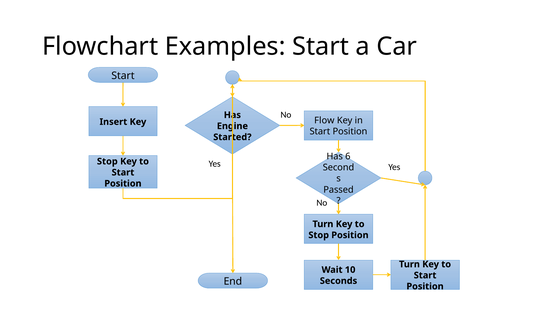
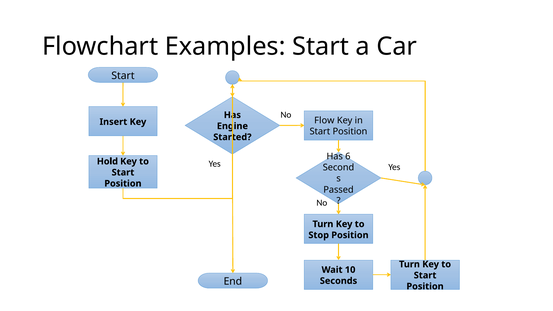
Stop: Stop -> Hold (107, 161)
